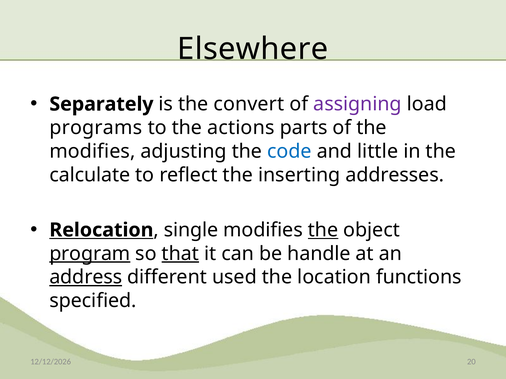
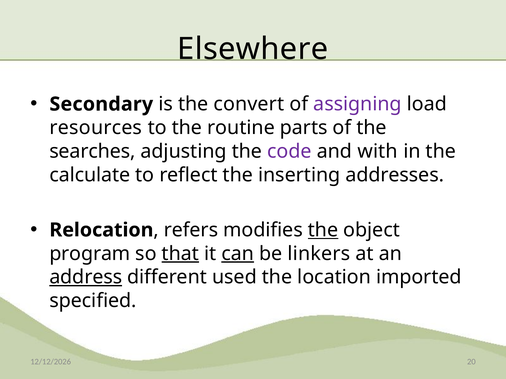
Separately: Separately -> Secondary (101, 104)
programs: programs -> resources (96, 128)
actions: actions -> routine (241, 128)
modifies: modifies -> searches (92, 152)
code colour: blue -> purple (289, 152)
little: little -> with (378, 152)
Relocation underline: present -> none (101, 230)
single: single -> refers (191, 230)
program underline: present -> none (90, 254)
can underline: none -> present (238, 254)
handle: handle -> linkers (319, 254)
functions: functions -> imported (419, 278)
